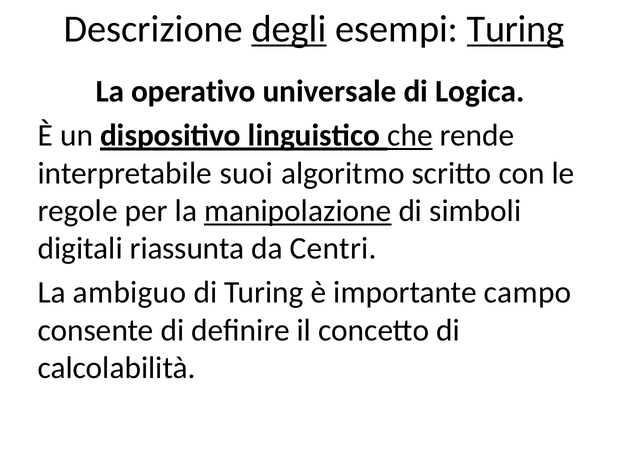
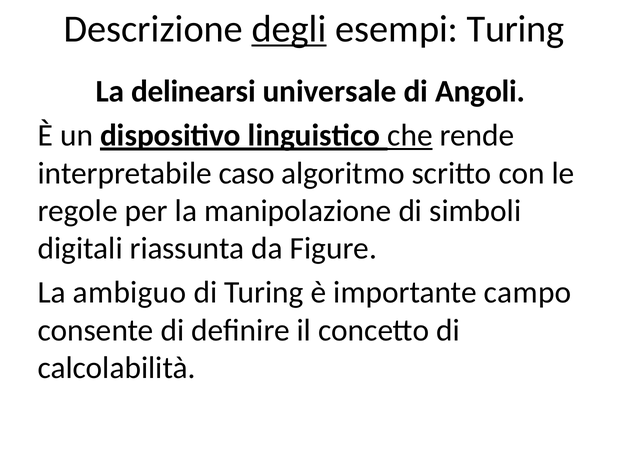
Turing underline: present -> none (516, 29)
operativo: operativo -> delinearsi (194, 92)
Logica: Logica -> Angoli (480, 92)
suoi: suoi -> caso (247, 173)
manipolazione underline: present -> none (298, 211)
Centri: Centri -> Figure (333, 249)
